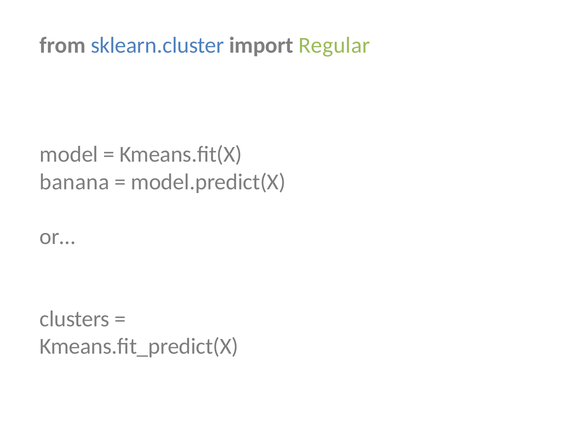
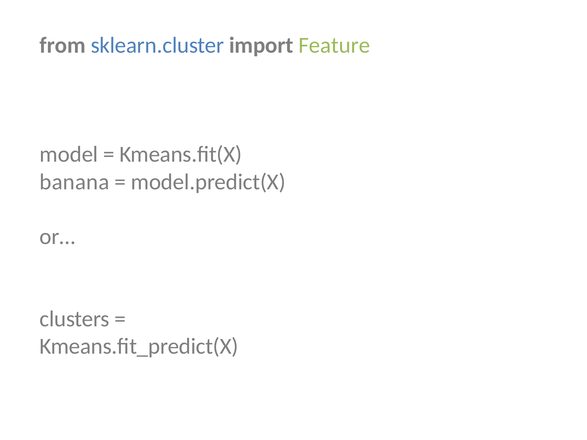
Regular: Regular -> Feature (334, 45)
